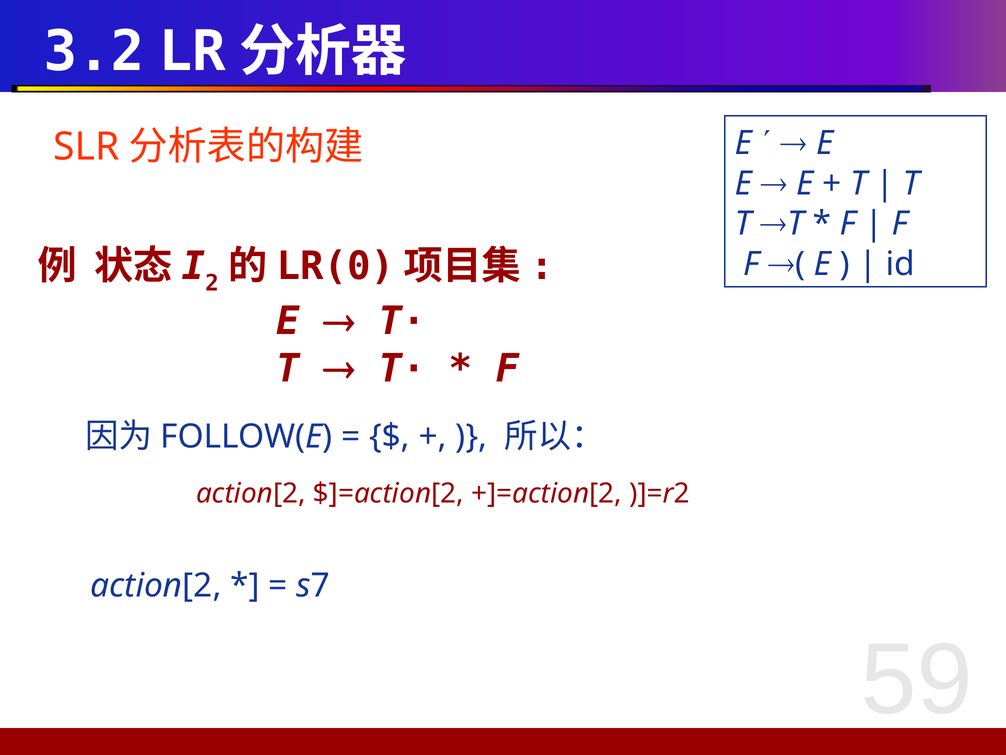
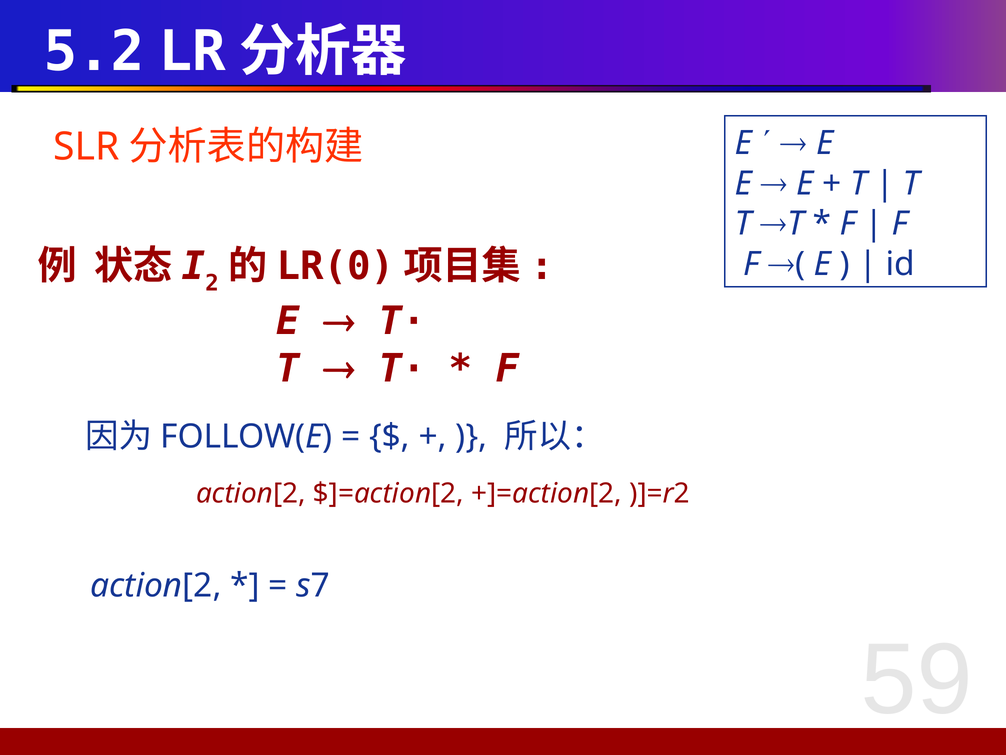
3.2: 3.2 -> 5.2 (94, 52)
